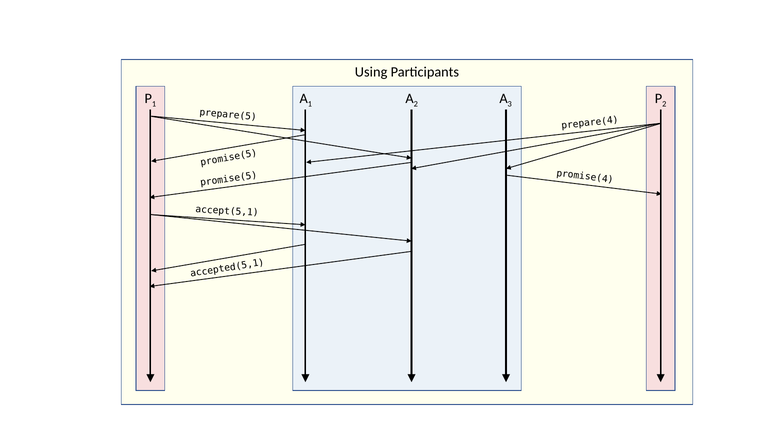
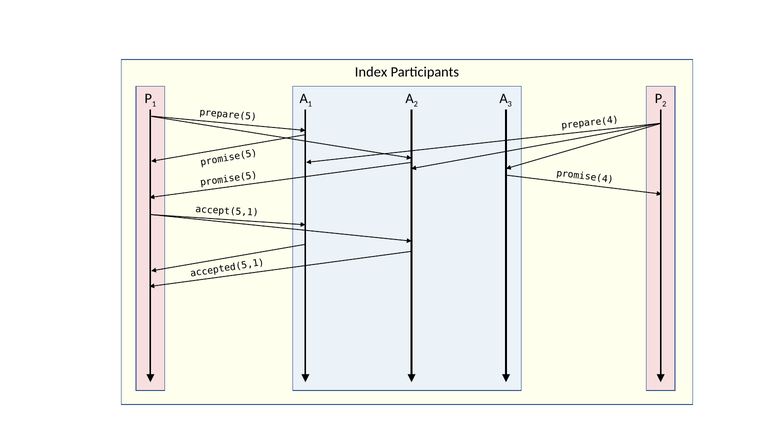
Using: Using -> Index (371, 72)
